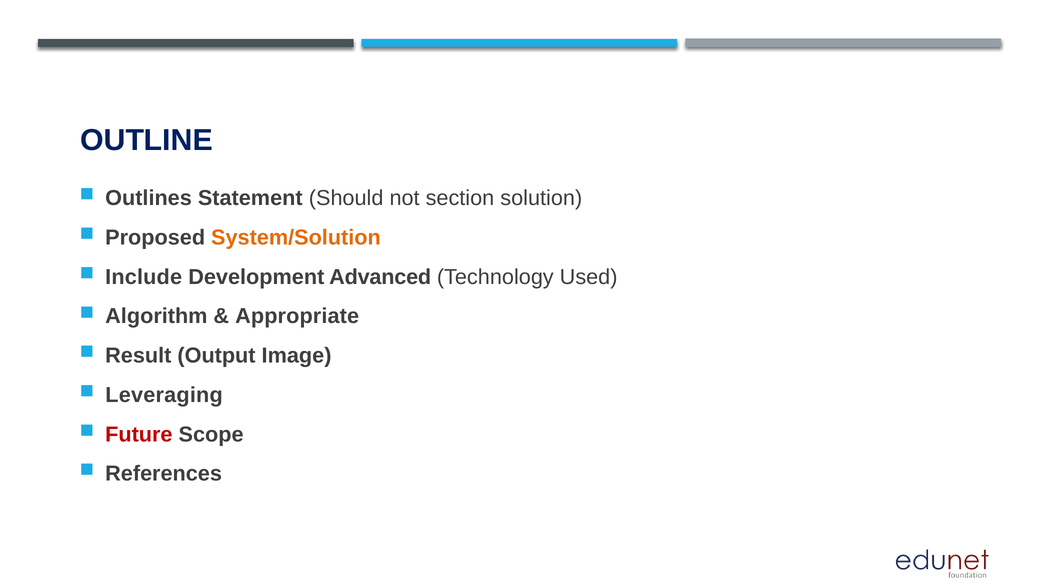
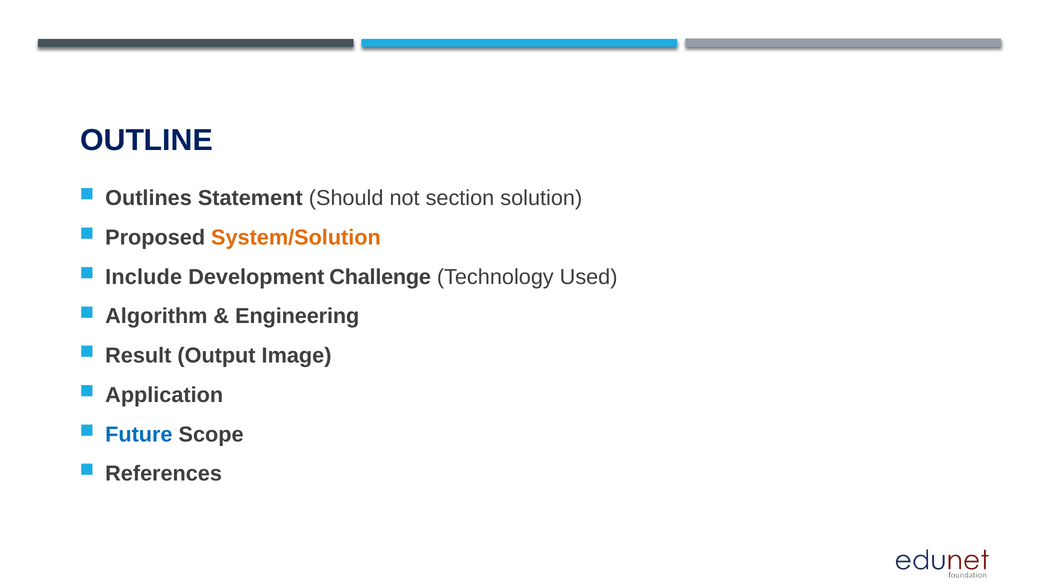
Advanced: Advanced -> Challenge (380, 277)
Appropriate: Appropriate -> Engineering (297, 317)
Leveraging: Leveraging -> Application (164, 395)
Future colour: red -> blue (139, 435)
